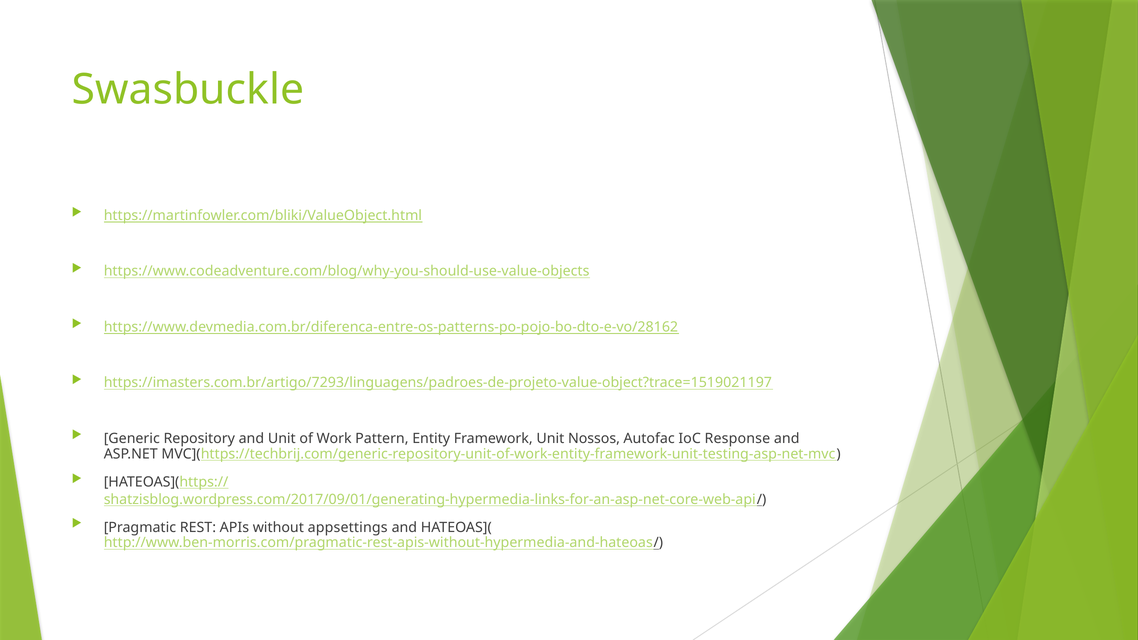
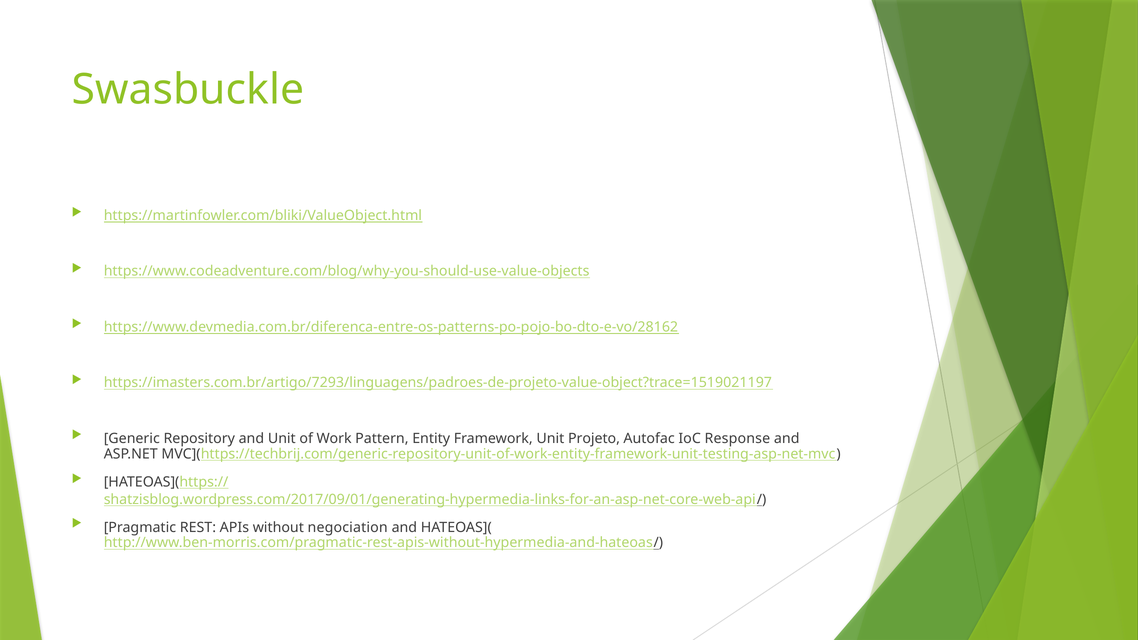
Nossos: Nossos -> Projeto (594, 439)
appsettings: appsettings -> negociation (348, 527)
